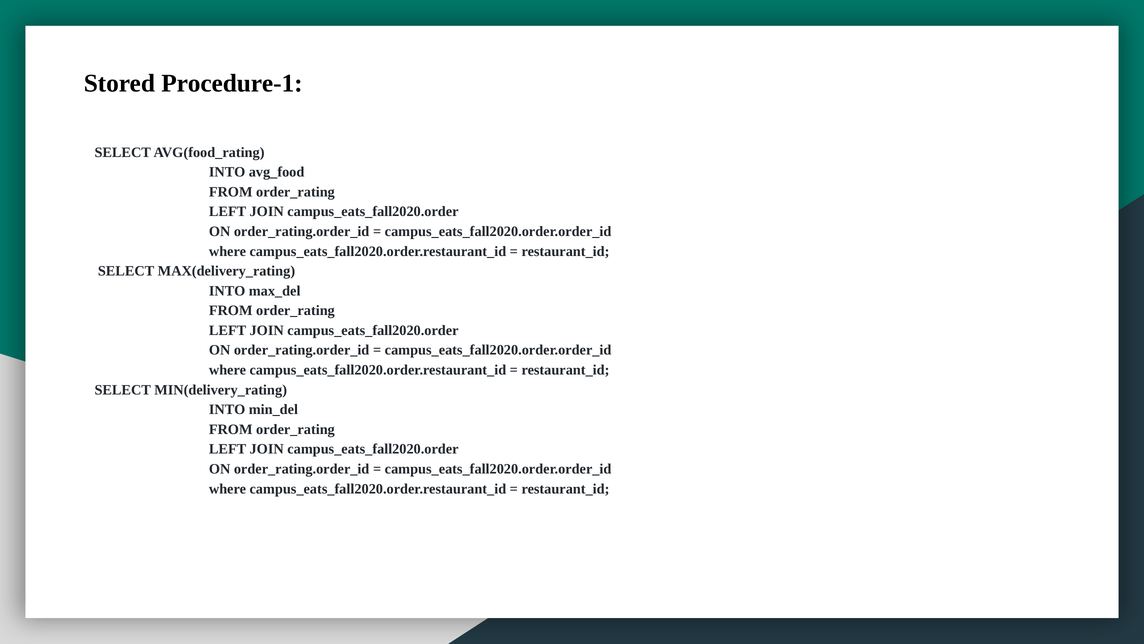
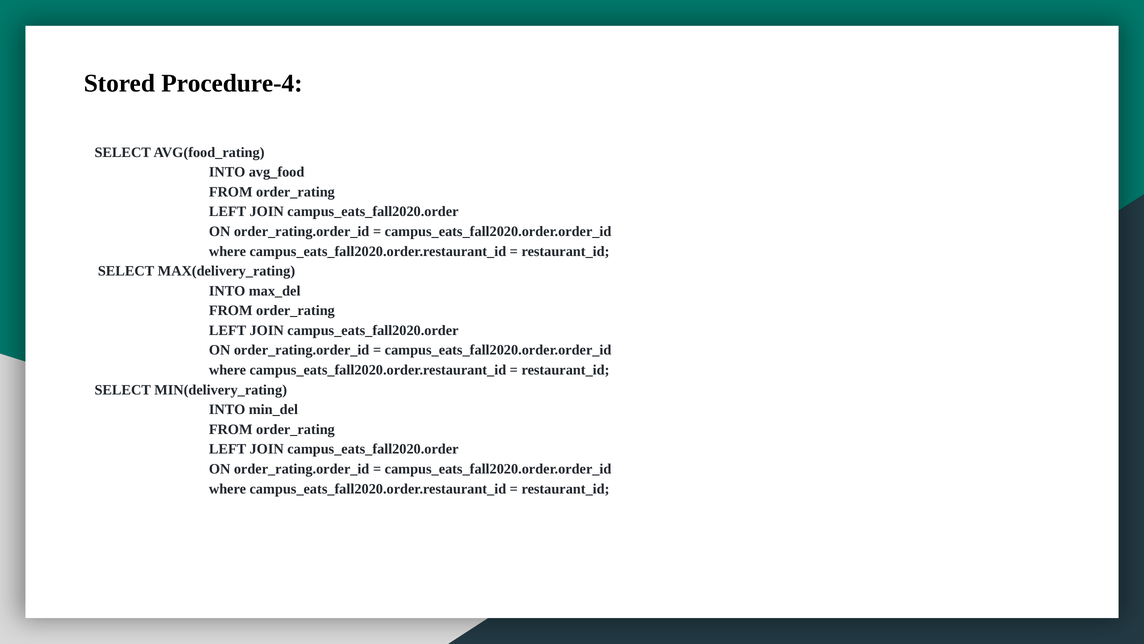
Procedure-1: Procedure-1 -> Procedure-4 (232, 83)
